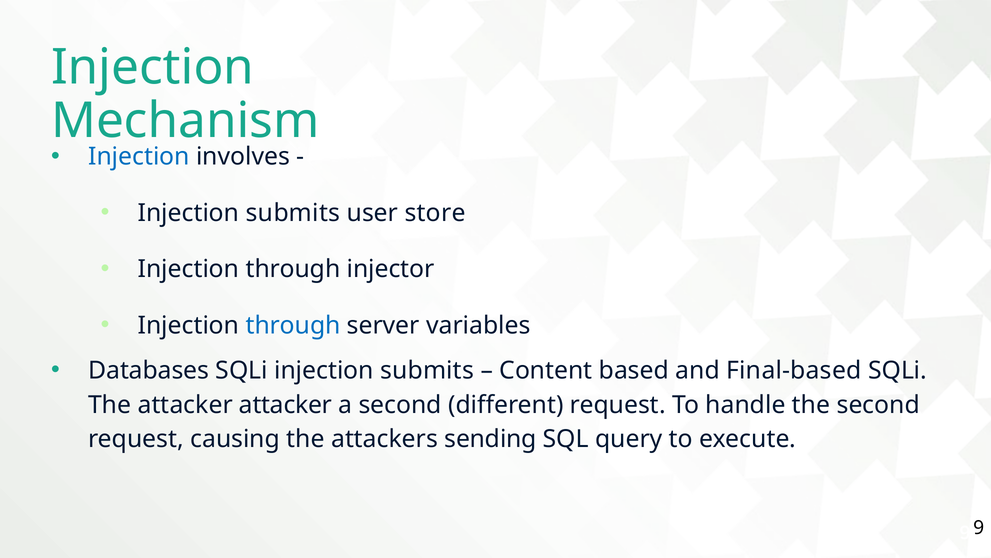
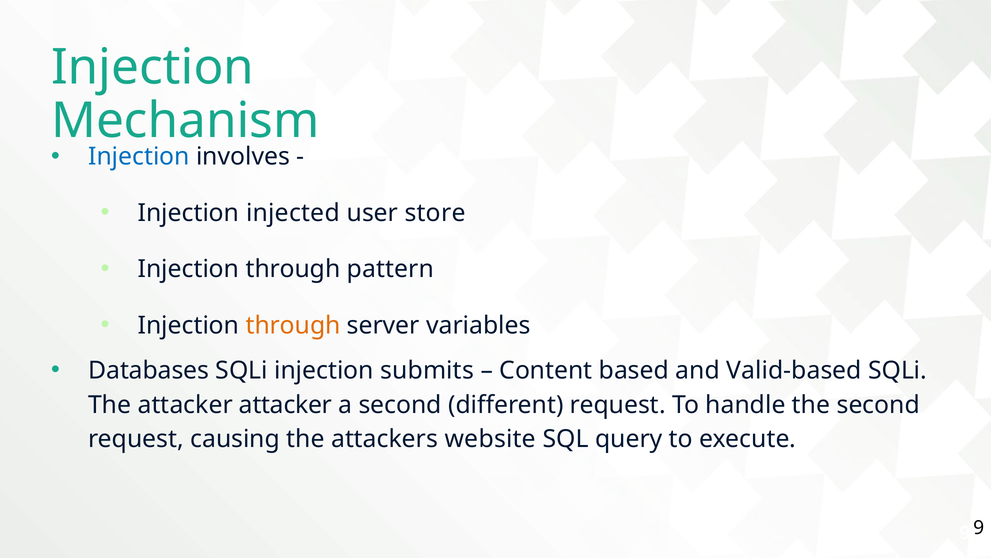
submits: submits -> injected (293, 213)
injector: injector -> pattern (390, 269)
through colour: blue -> orange (293, 325)
Final-based: Final-based -> Valid-based (794, 370)
sending: sending -> website (490, 439)
